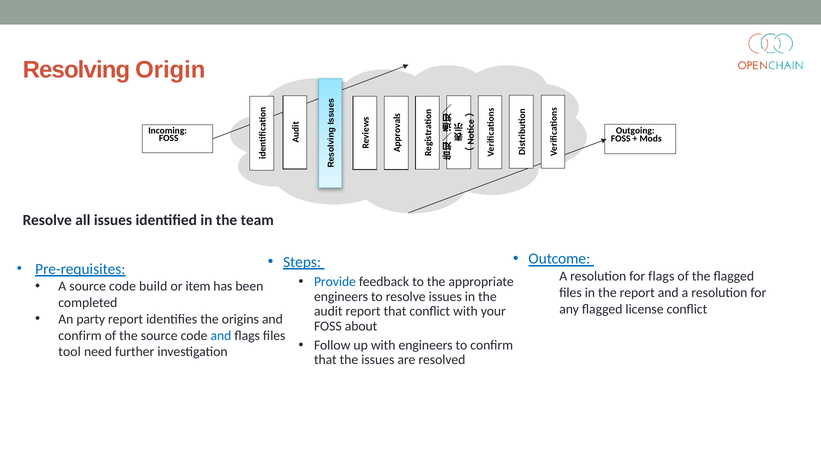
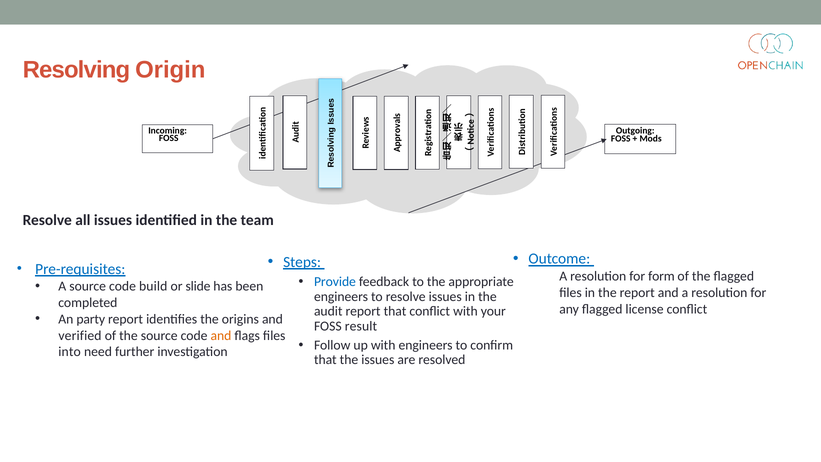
for flags: flags -> form (661, 276)
item: item -> slide (198, 286)
about: about -> result (361, 326)
confirm: confirm -> verified (80, 335)
and colour: blue -> orange (221, 335)
tool: tool -> into (70, 352)
